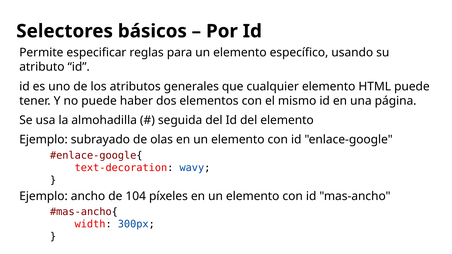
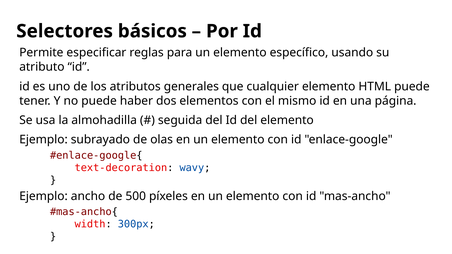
104: 104 -> 500 (136, 196)
